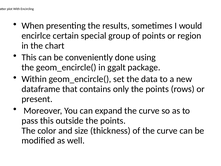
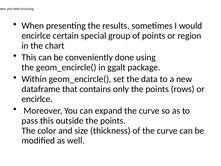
present: present -> encirlce (37, 99)
